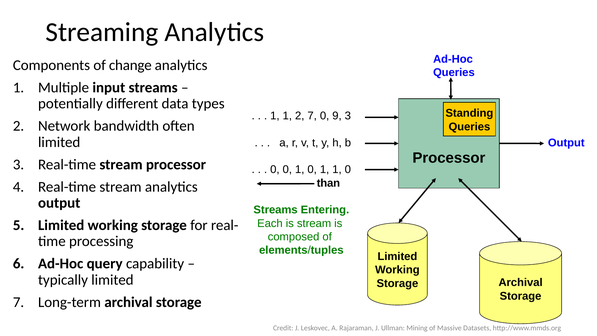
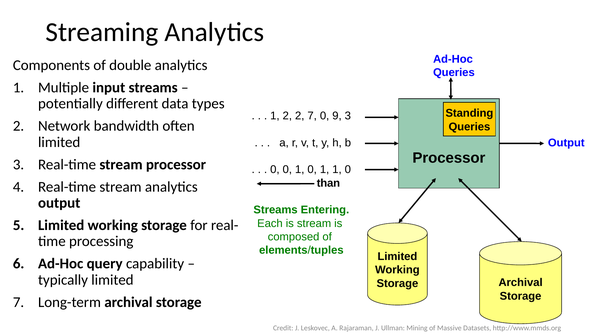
change: change -> double (130, 65)
1: 1 -> 2 (287, 116)
